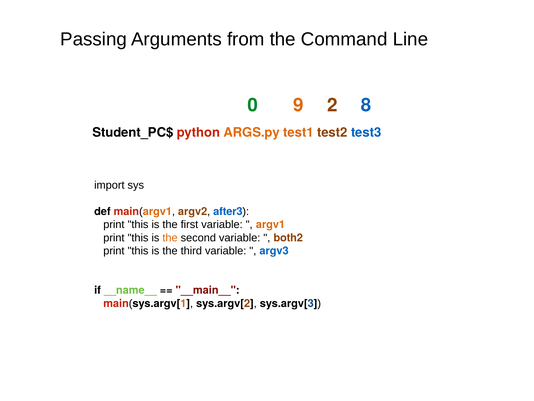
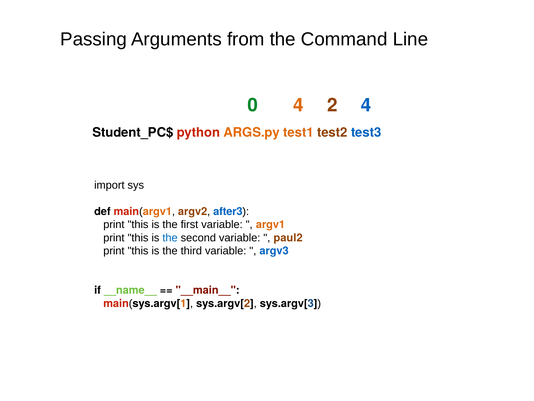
0 9: 9 -> 4 (298, 105)
2 8: 8 -> 4 (366, 105)
the colour: orange -> blue (170, 237)
both2: both2 -> paul2 (288, 237)
